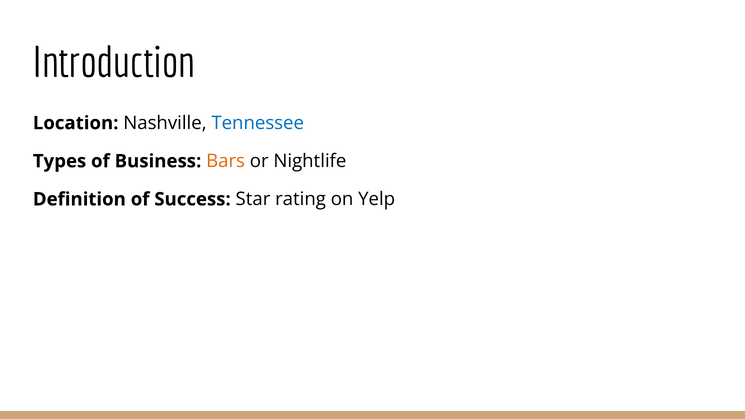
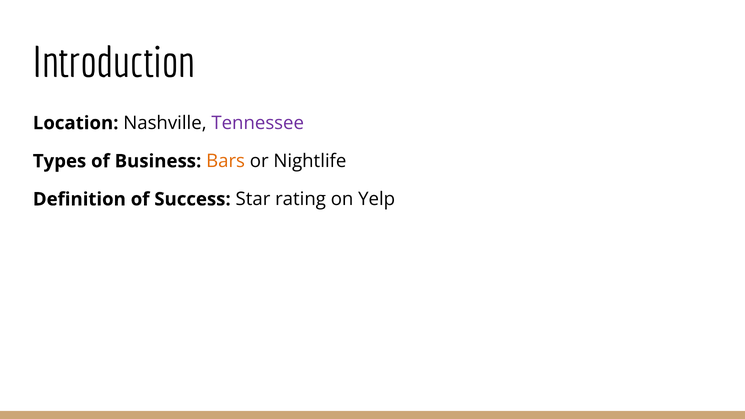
Tennessee colour: blue -> purple (258, 123)
